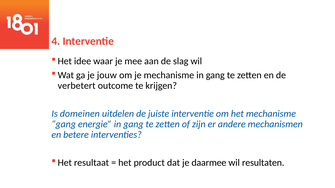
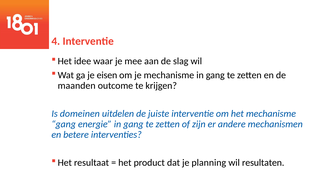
jouw: jouw -> eisen (107, 75)
verbetert: verbetert -> maanden (77, 86)
daarmee: daarmee -> planning (209, 163)
